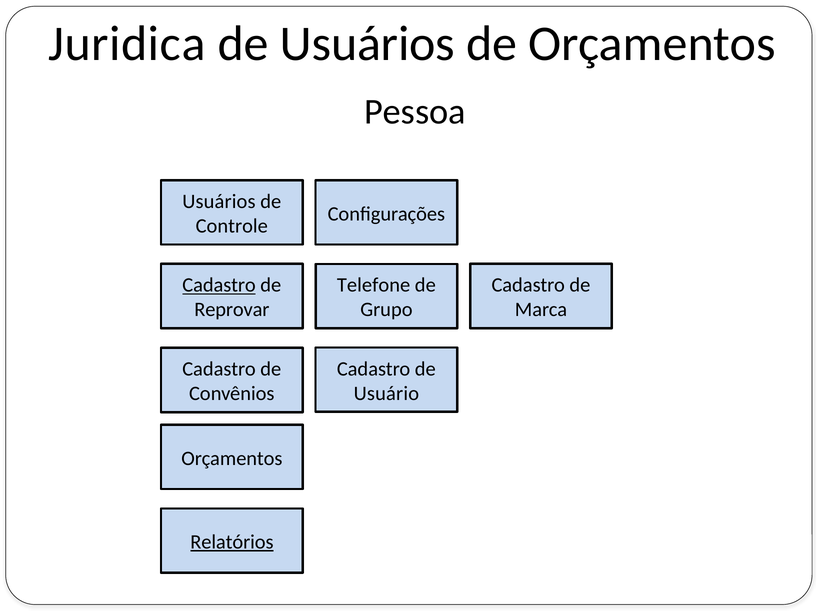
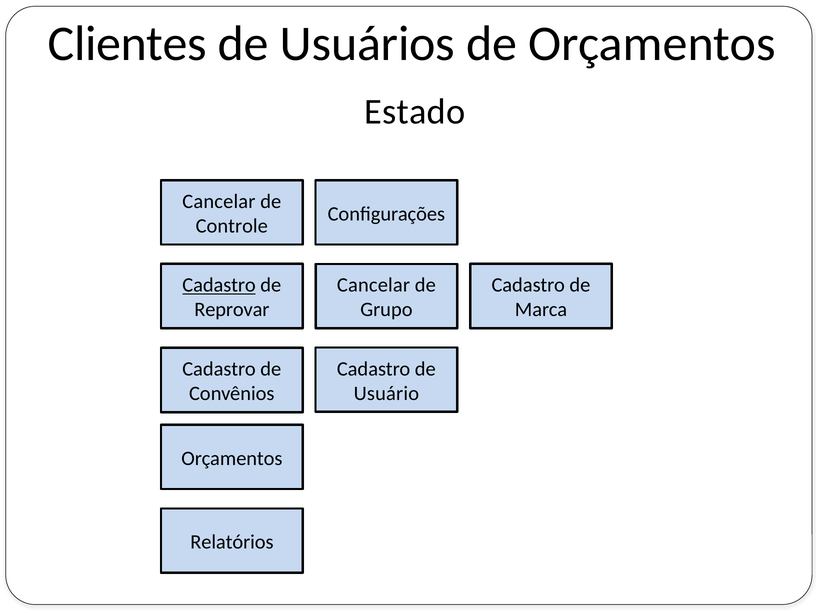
Juridica: Juridica -> Clientes (127, 44)
Pessoa: Pessoa -> Estado (415, 112)
Usuários: Usuários -> Cancelar (219, 202)
Telefone: Telefone -> Cancelar (374, 285)
Relatórios underline: present -> none (232, 542)
